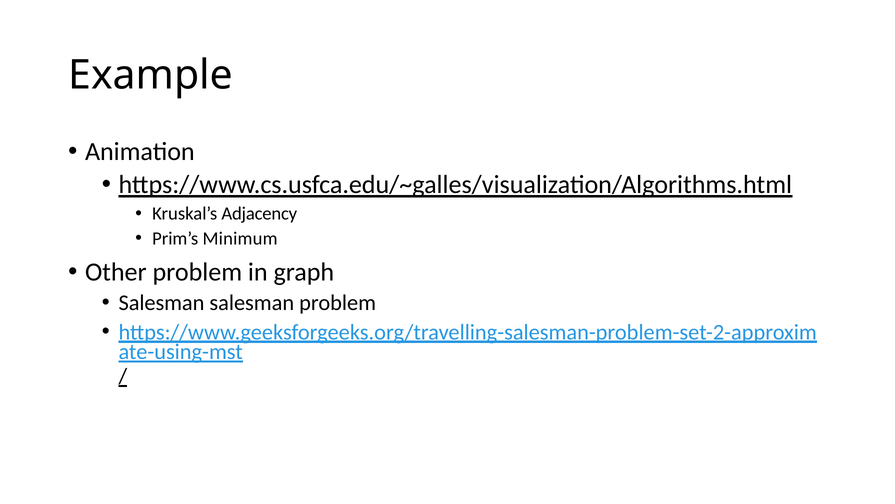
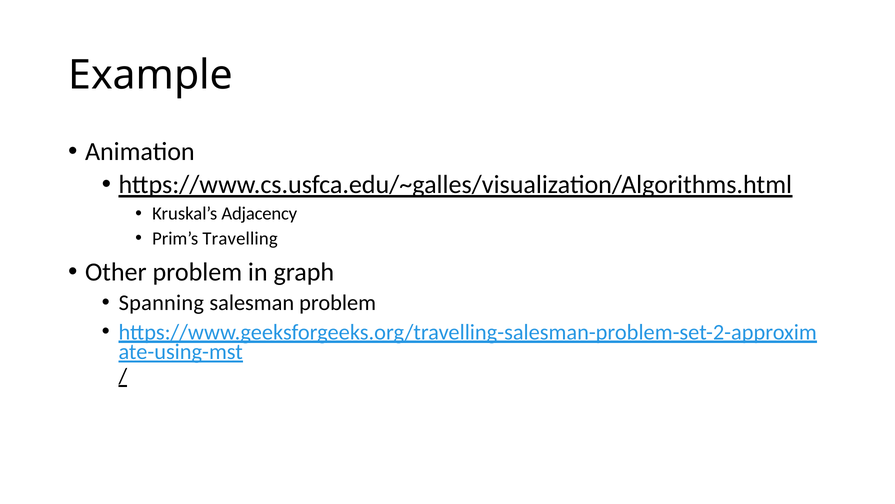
Minimum: Minimum -> Travelling (240, 238)
Salesman: Salesman -> Spanning (161, 303)
